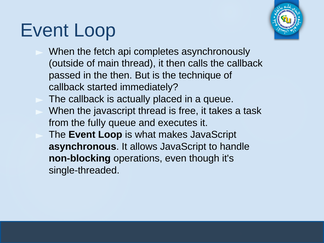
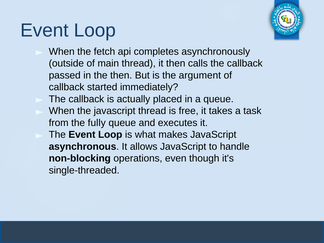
technique: technique -> argument (200, 75)
